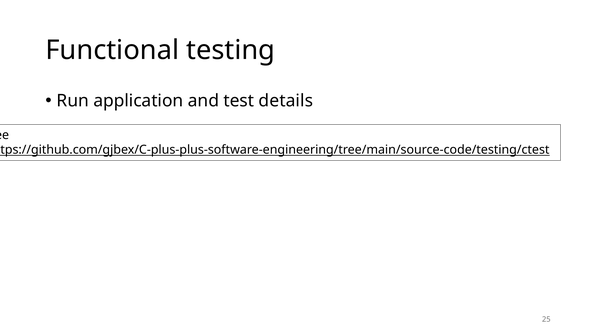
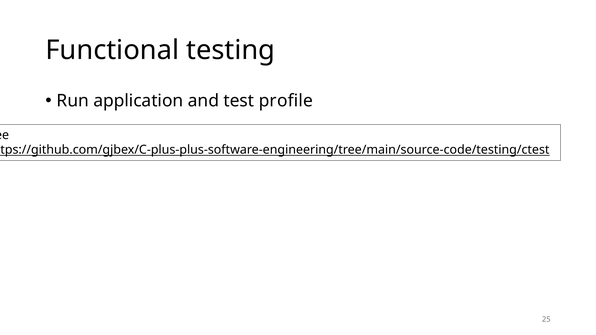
details: details -> profile (286, 101)
